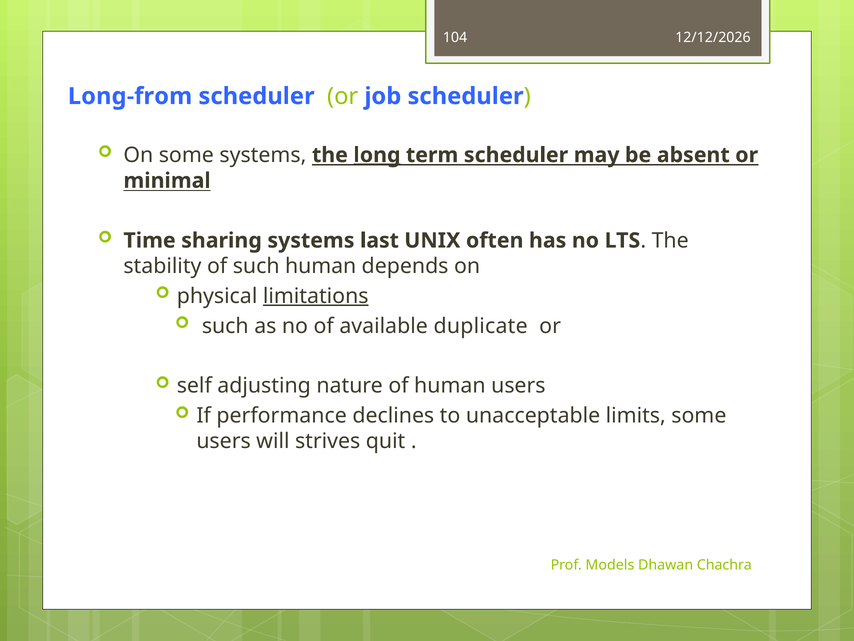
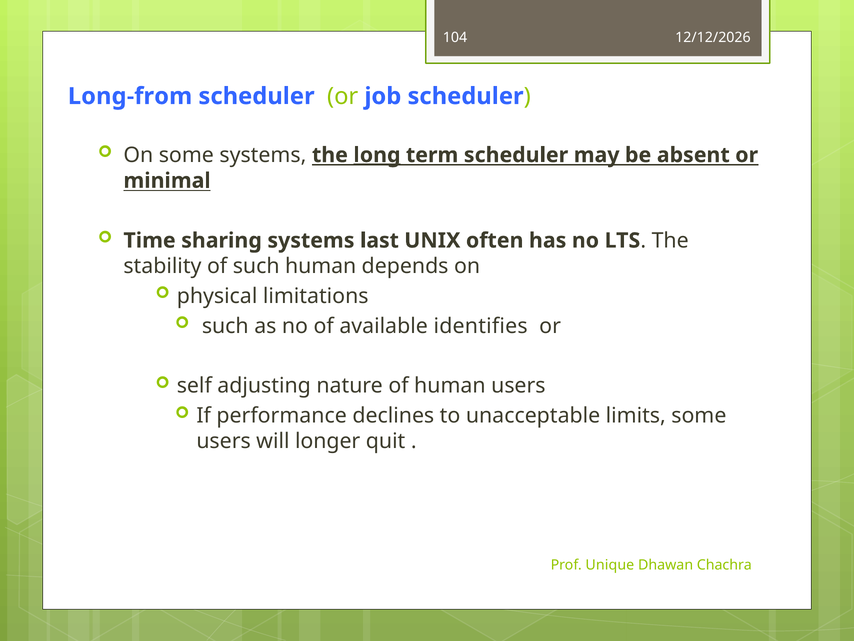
limitations underline: present -> none (316, 296)
duplicate: duplicate -> identifies (481, 326)
strives: strives -> longer (328, 441)
Models: Models -> Unique (610, 564)
